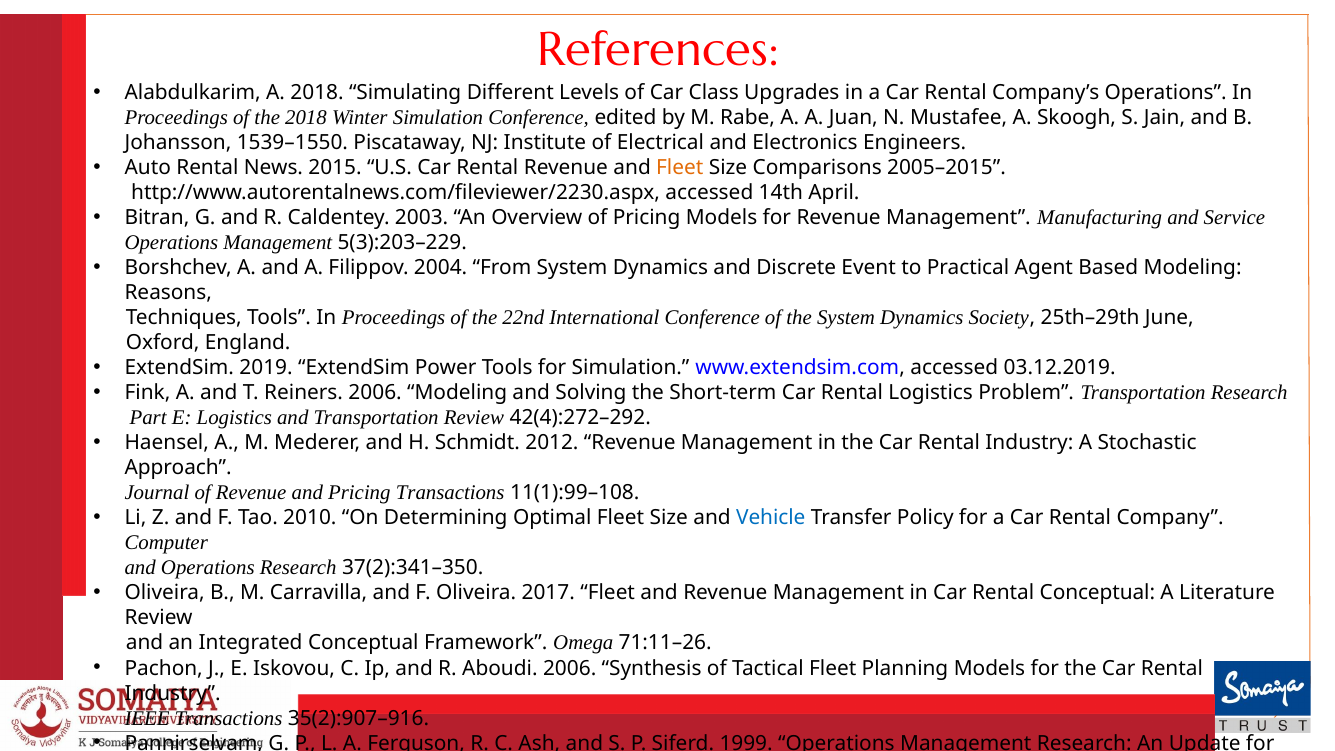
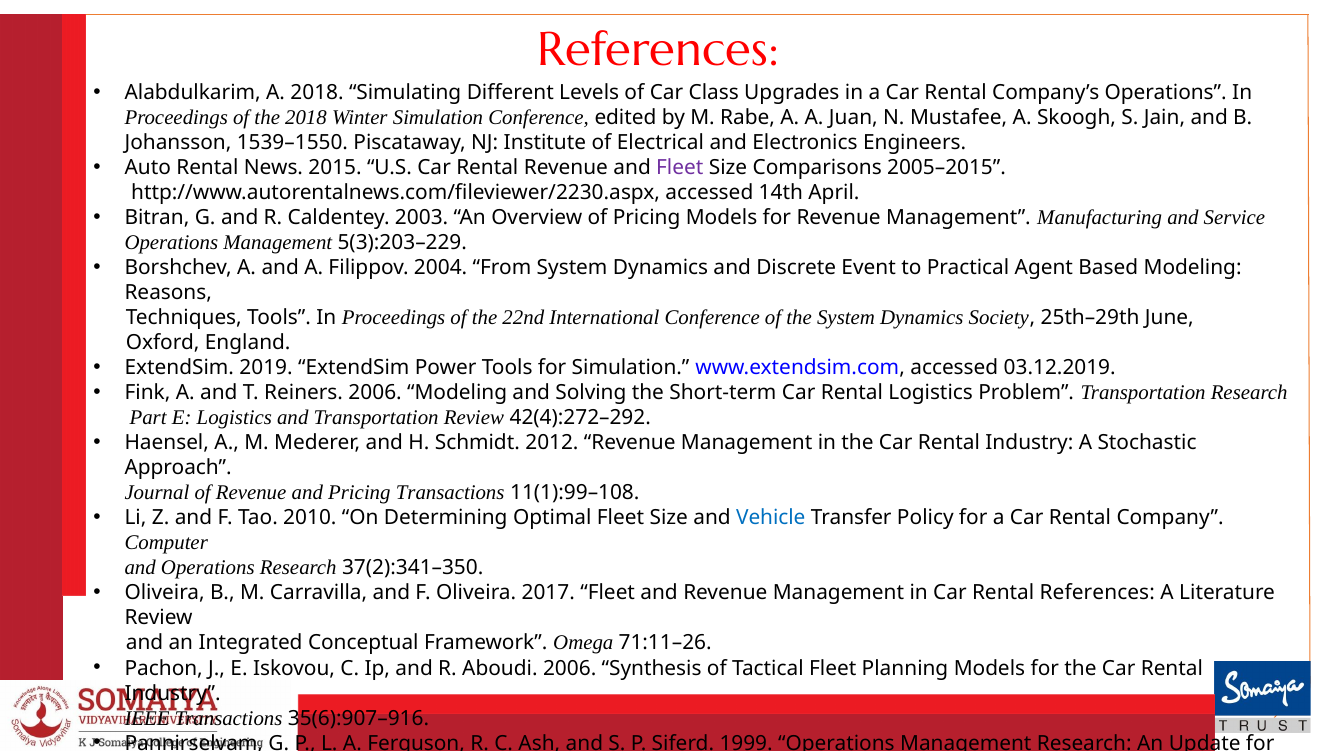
Fleet colour: orange -> purple (680, 167)
Rental Conceptual: Conceptual -> References (1097, 593)
35(2):907–916: 35(2):907–916 -> 35(6):907–916 (359, 718)
